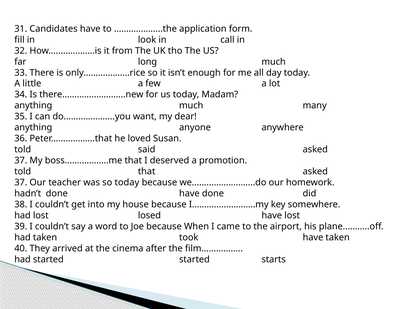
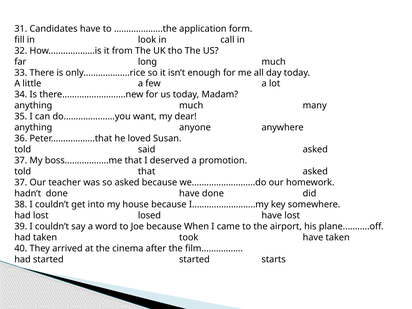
so today: today -> asked (127, 182)
